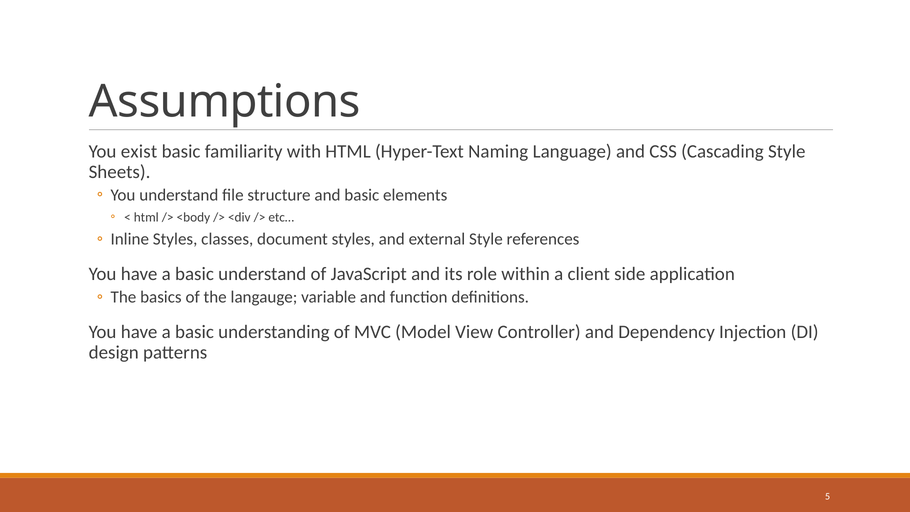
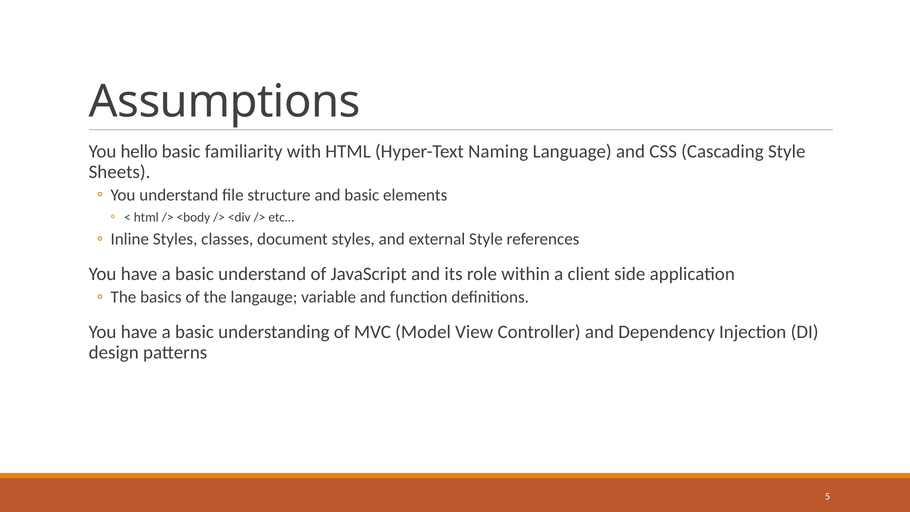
exist: exist -> hello (139, 151)
